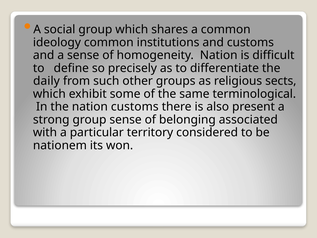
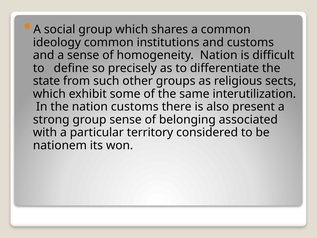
daily: daily -> state (47, 81)
terminological: terminological -> interutilization (254, 94)
